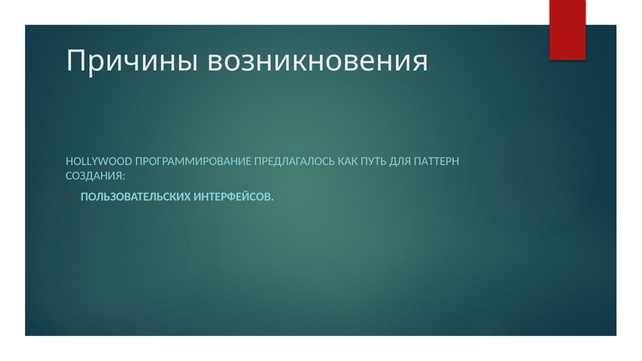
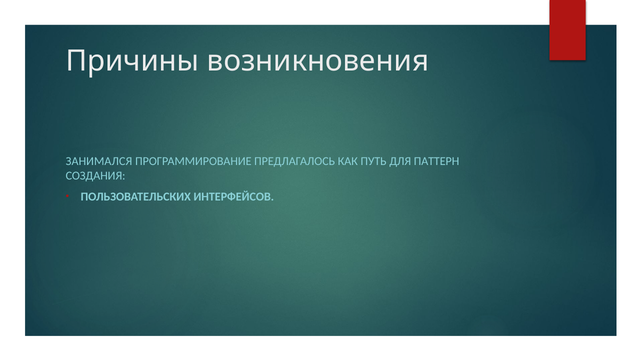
HOLLYWOOD: HOLLYWOOD -> ЗАНИМАЛСЯ (99, 161)
